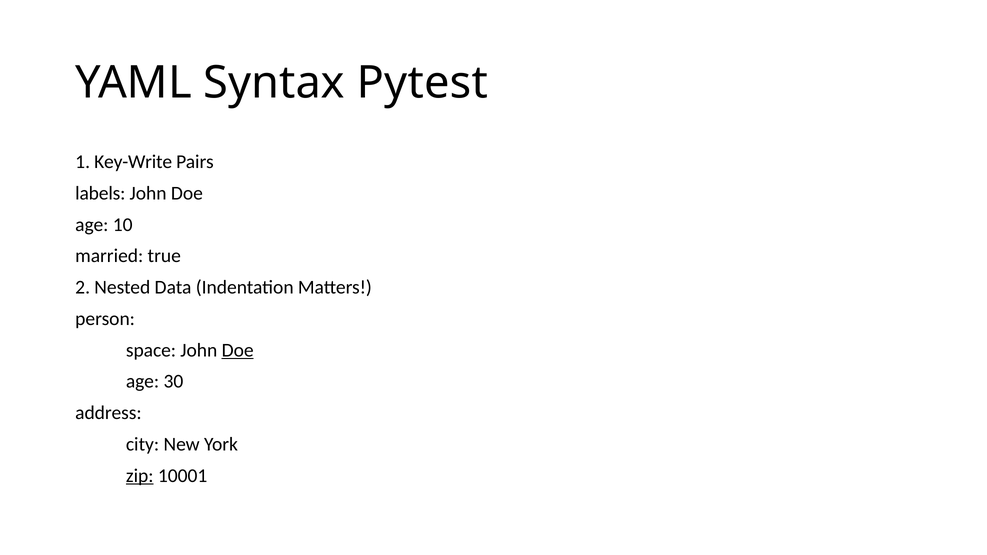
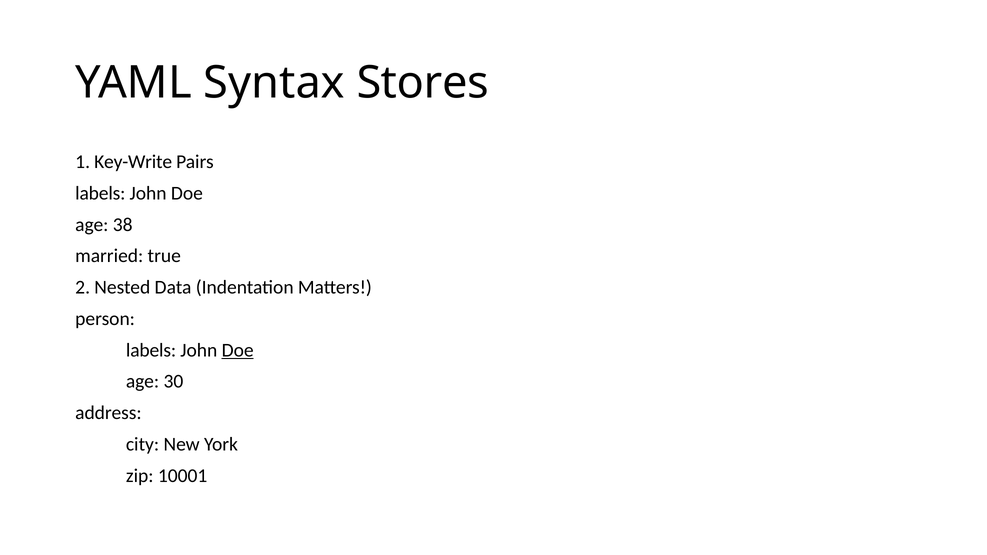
Pytest: Pytest -> Stores (423, 83)
10: 10 -> 38 (123, 225)
space: space -> labels (151, 350)
zip underline: present -> none (140, 476)
